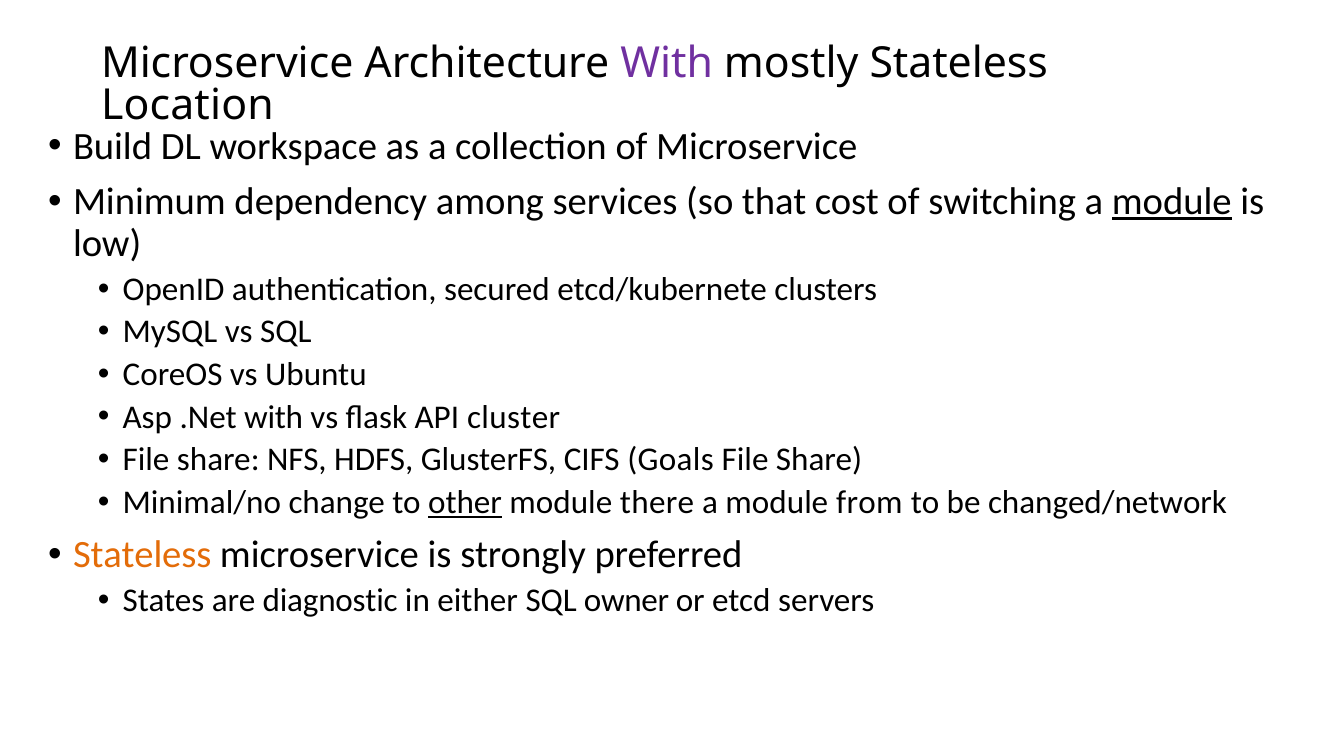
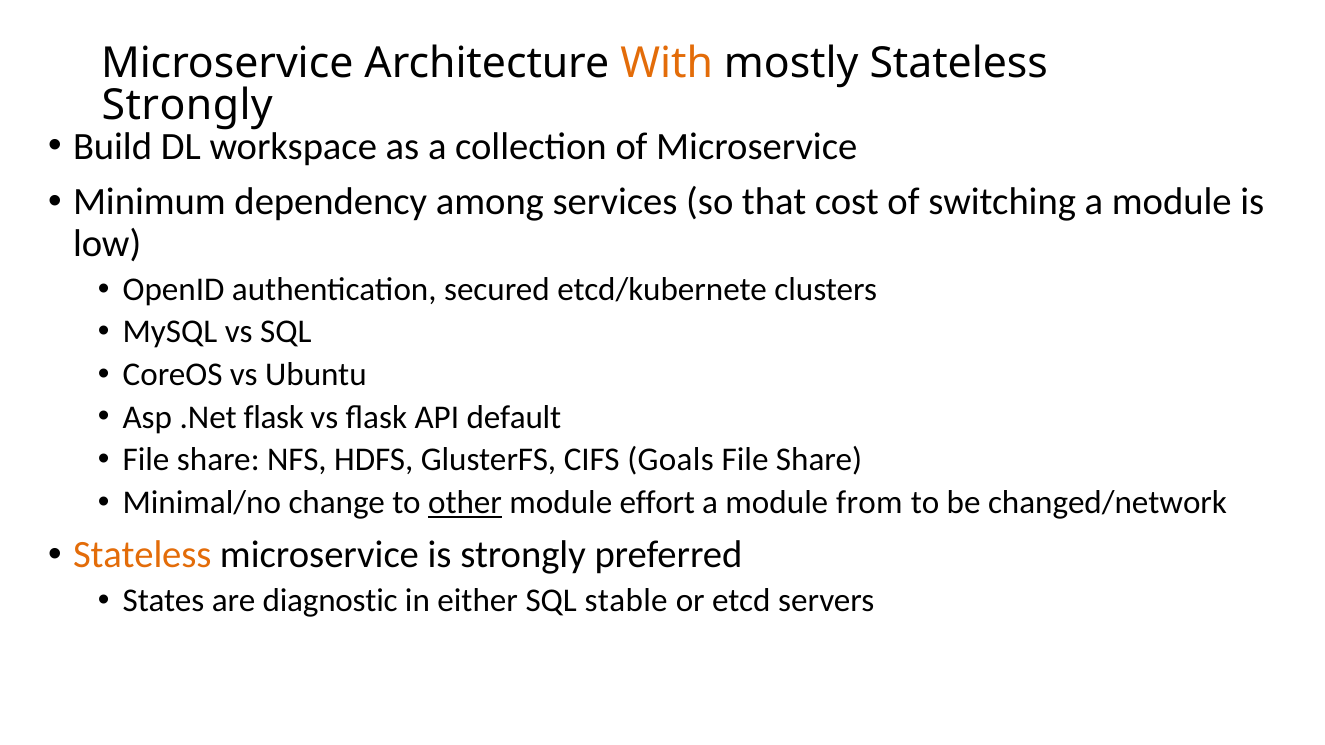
With colour: purple -> orange (667, 64)
Location: Location -> Strongly (187, 105)
module underline: present -> none (1172, 202)
.Net with: with -> flask (274, 417)
cluster: cluster -> default (514, 417)
there: there -> effort (657, 503)
owner: owner -> stable (626, 601)
